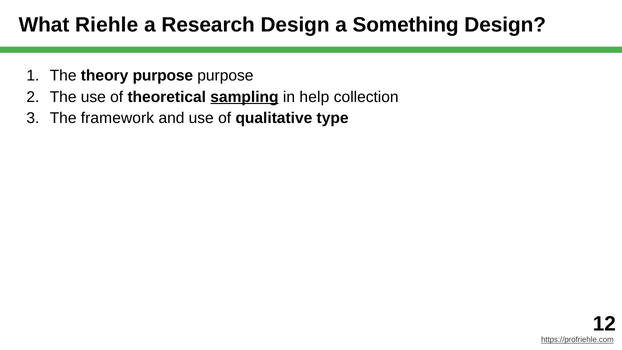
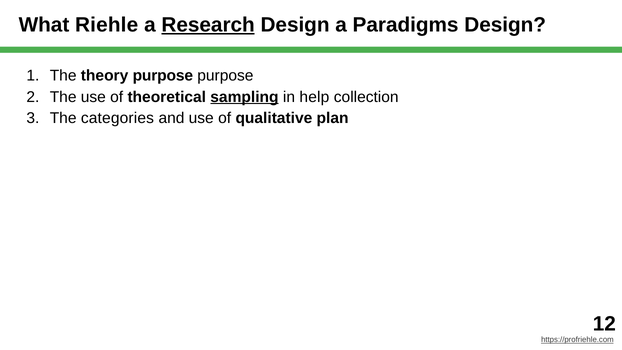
Research underline: none -> present (208, 25)
Something: Something -> Paradigms (406, 25)
framework: framework -> categories (117, 118)
type: type -> plan (333, 118)
